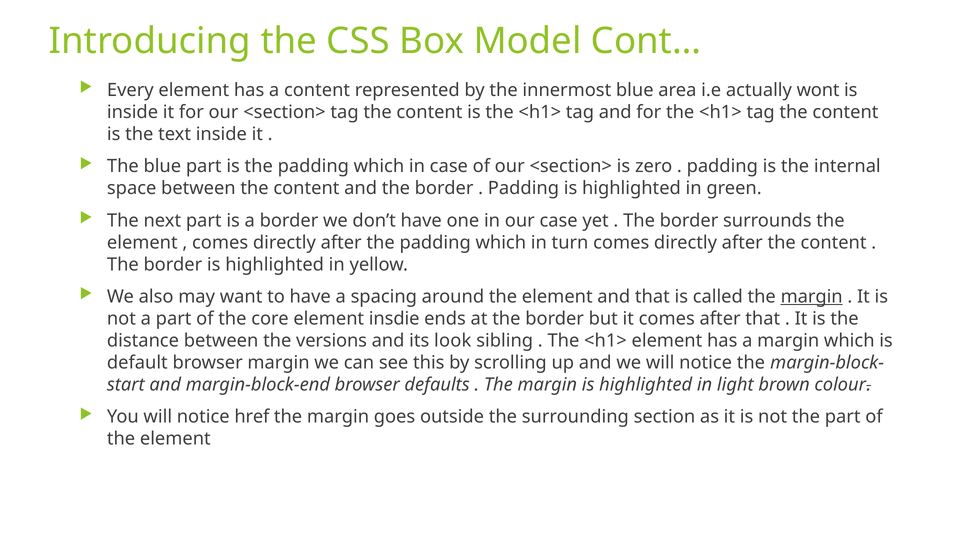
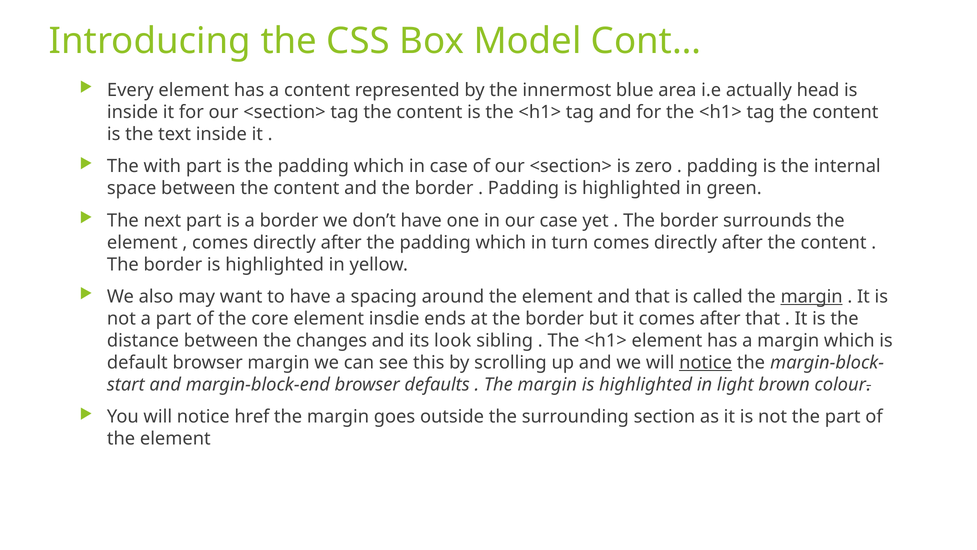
wont: wont -> head (818, 90)
The blue: blue -> with (162, 166)
versions: versions -> changes (332, 340)
notice underline: none -> present (706, 362)
